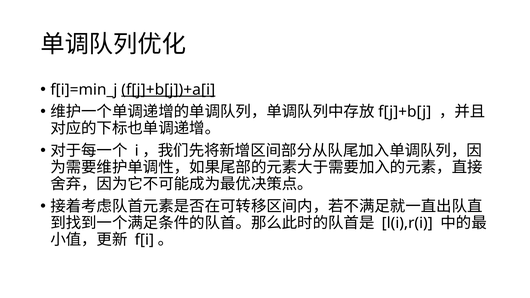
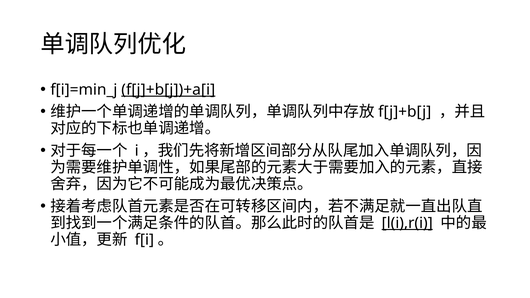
l(i),r(i underline: none -> present (407, 223)
